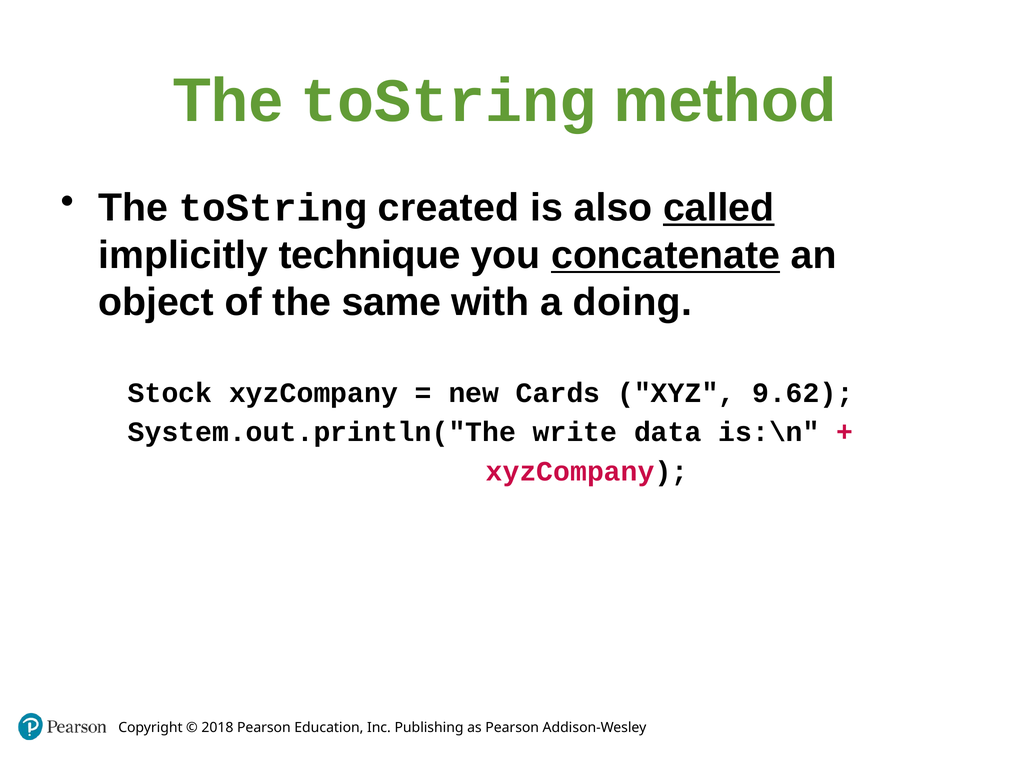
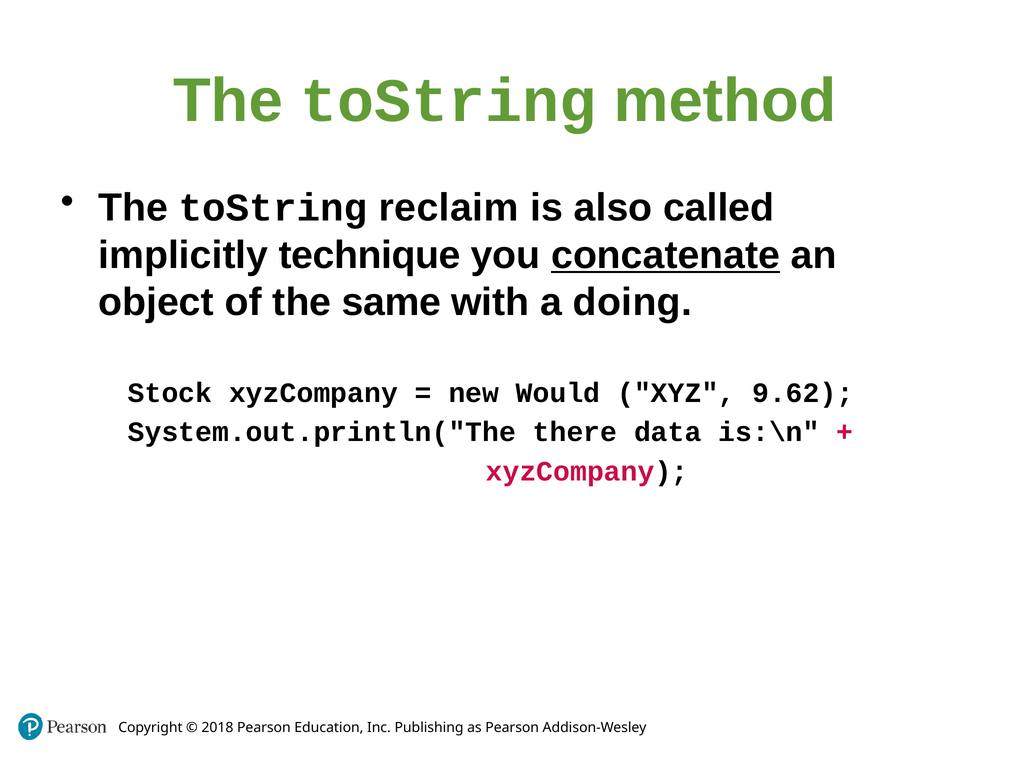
created: created -> reclaim (449, 208)
called underline: present -> none (719, 208)
Cards: Cards -> Would (558, 393)
write: write -> there (575, 432)
